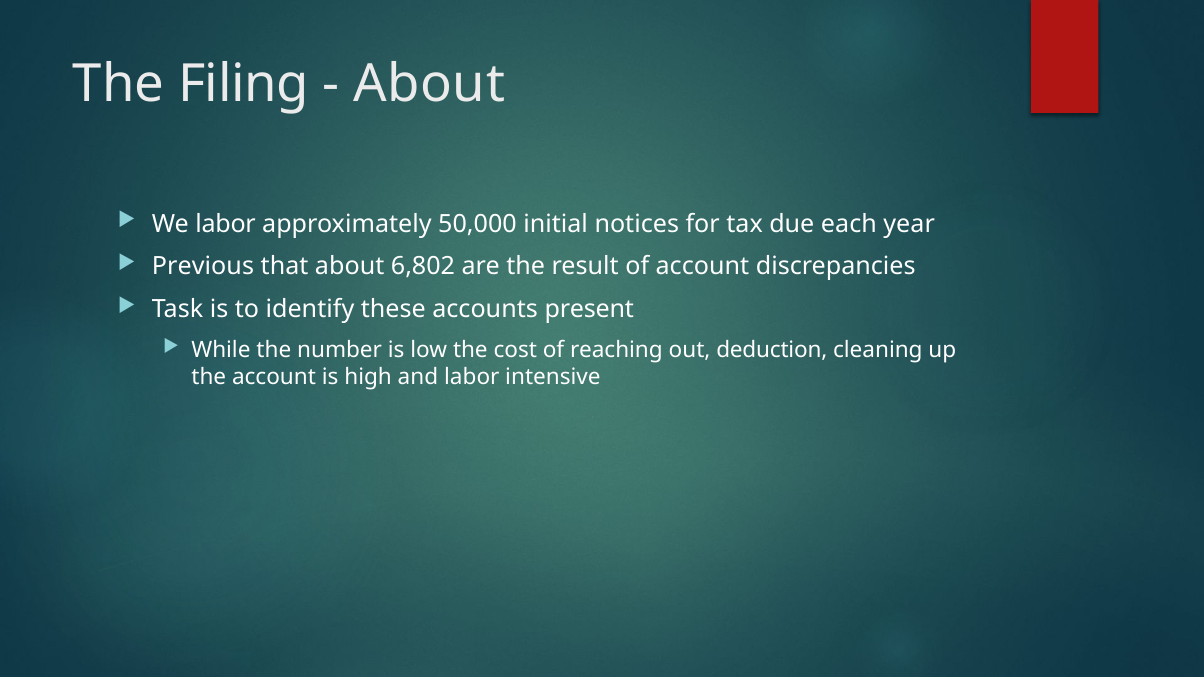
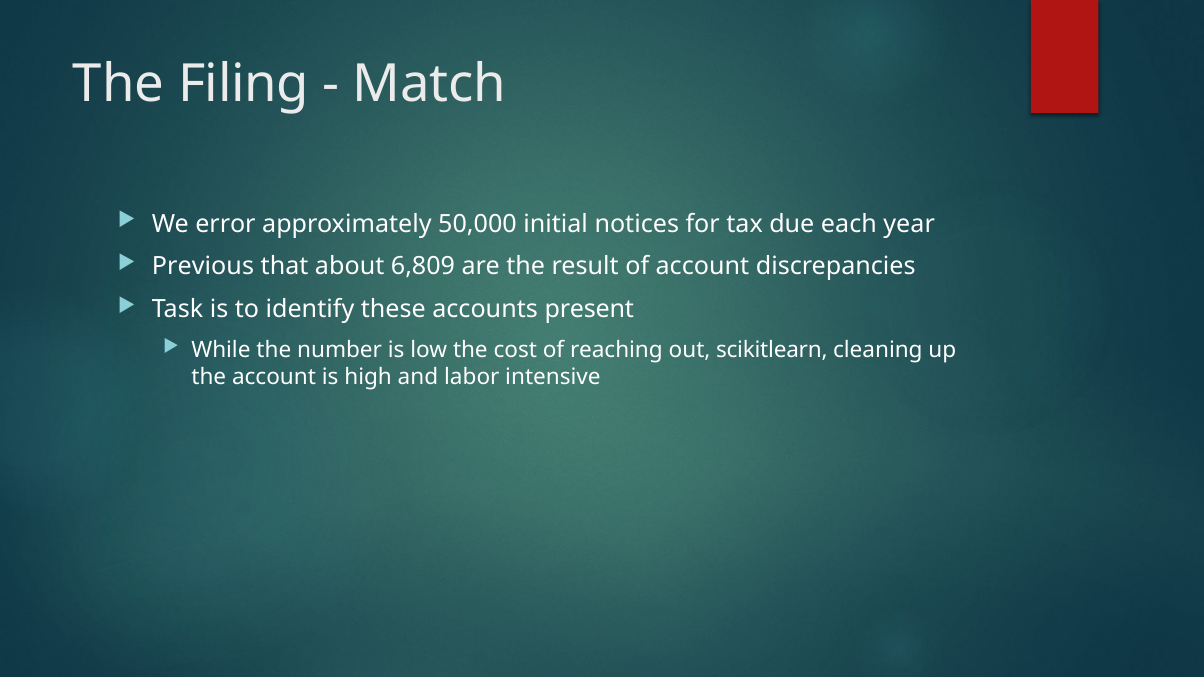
About: About -> Match (430, 85)
We labor: labor -> error (225, 224)
6,802: 6,802 -> 6,809 (423, 267)
deduction: deduction -> scikitlearn (772, 350)
